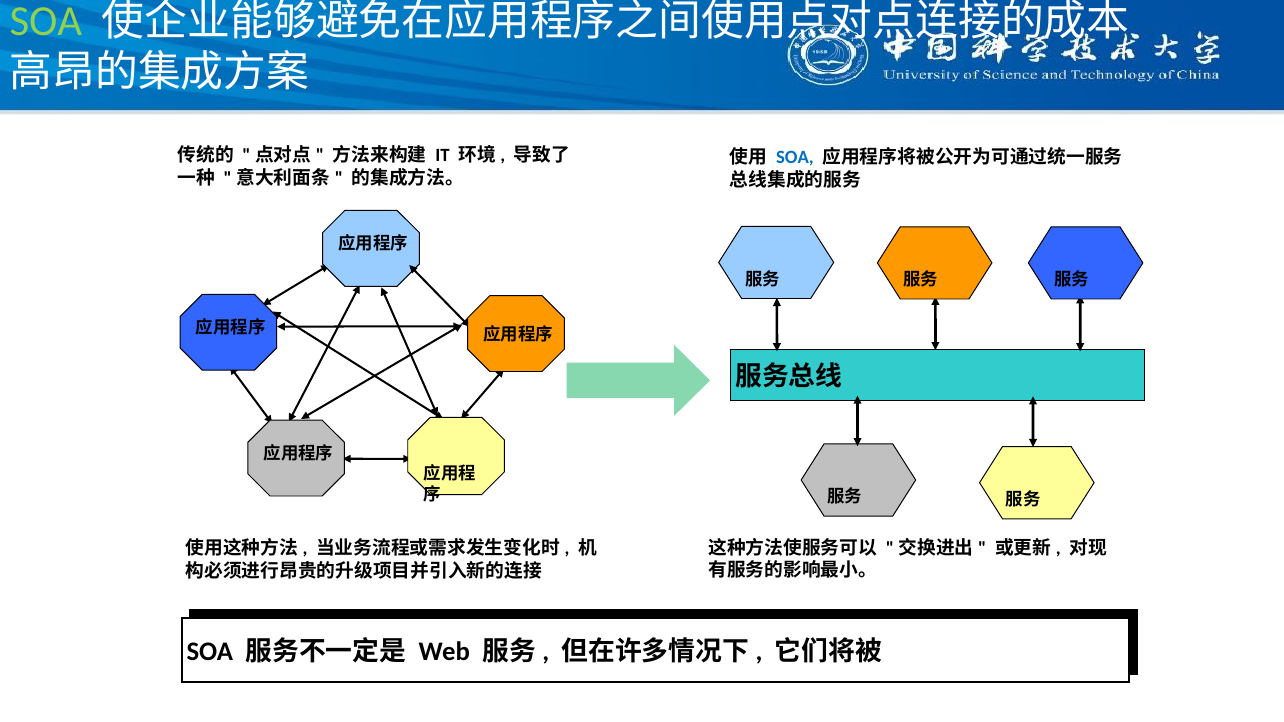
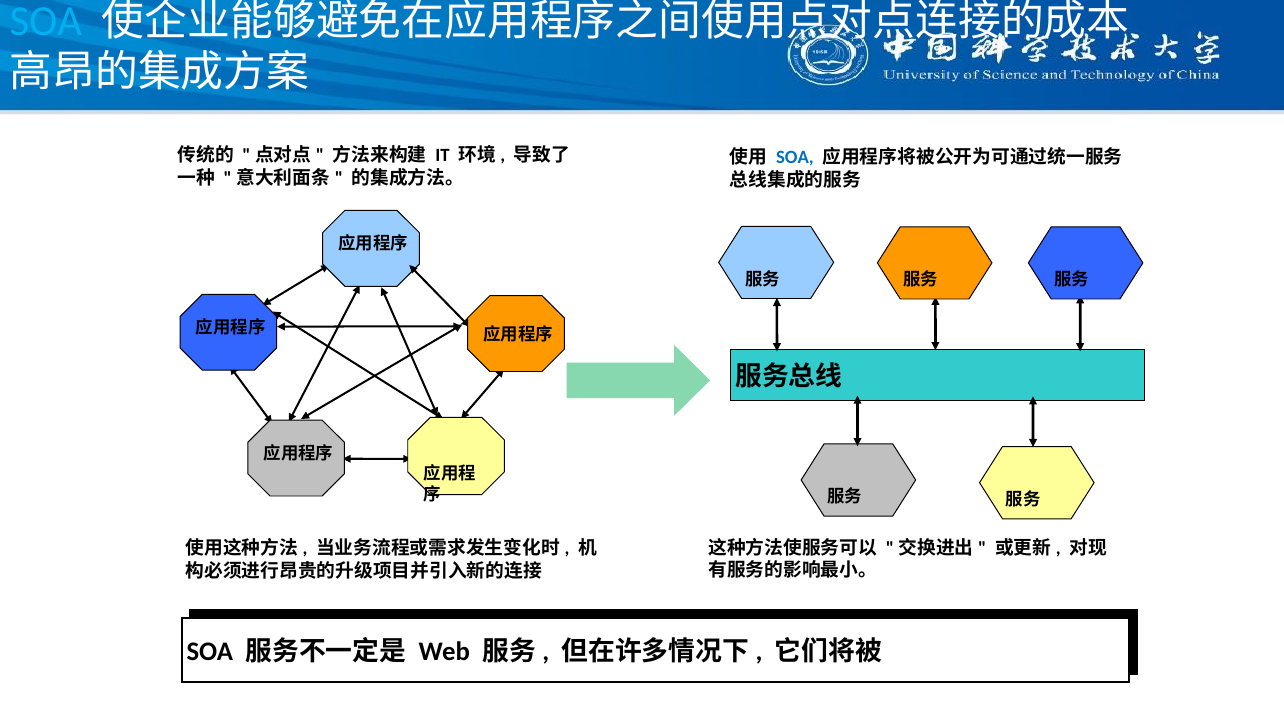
SOA colour: light green -> light blue (46, 21)
